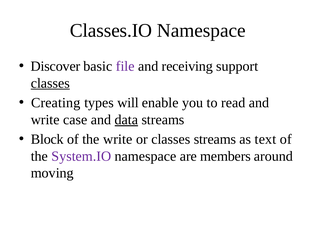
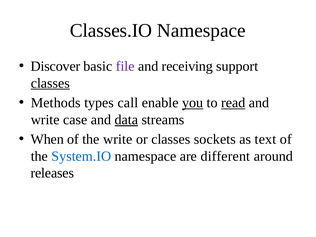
Creating: Creating -> Methods (56, 103)
will: will -> call (128, 103)
you underline: none -> present (193, 103)
read underline: none -> present (233, 103)
Block: Block -> When (47, 139)
classes streams: streams -> sockets (215, 139)
System.IO colour: purple -> blue (81, 156)
members: members -> different (225, 156)
moving: moving -> releases (52, 173)
